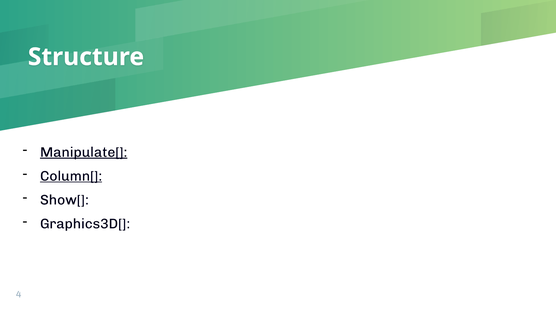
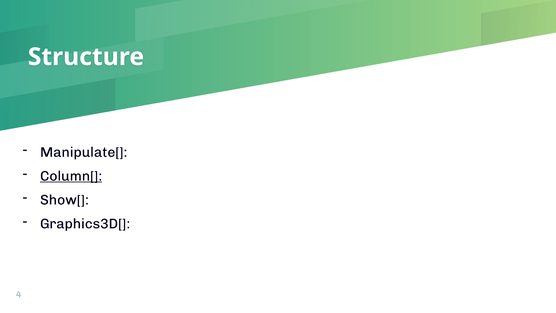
Manipulate[ underline: present -> none (84, 152)
